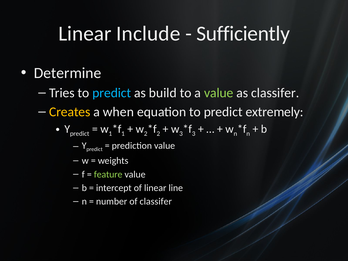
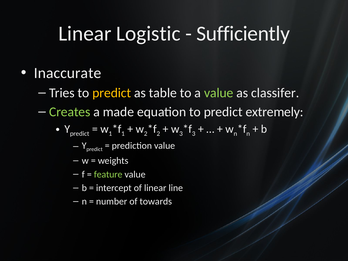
Include: Include -> Logistic (148, 34)
Determine: Determine -> Inaccurate (68, 73)
predict colour: light blue -> yellow (112, 93)
build: build -> table (163, 93)
Creates colour: yellow -> light green (70, 112)
when: when -> made (119, 112)
of classifer: classifer -> towards (156, 201)
